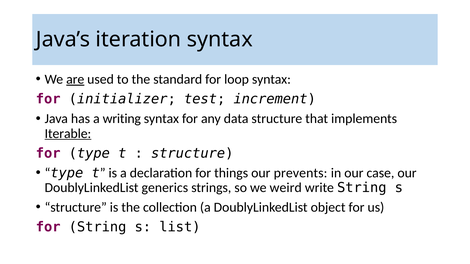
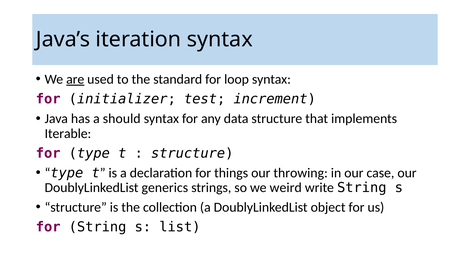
writing: writing -> should (122, 119)
Iterable underline: present -> none (68, 134)
prevents: prevents -> throwing (301, 173)
